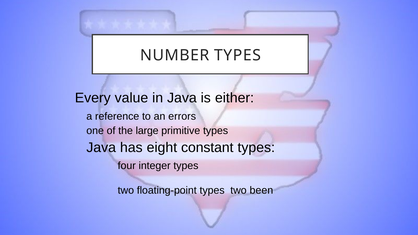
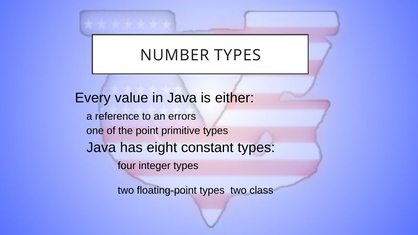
large: large -> point (147, 131)
been: been -> class (261, 190)
